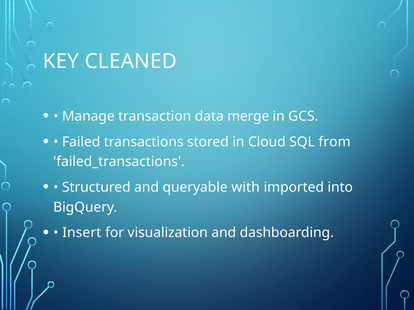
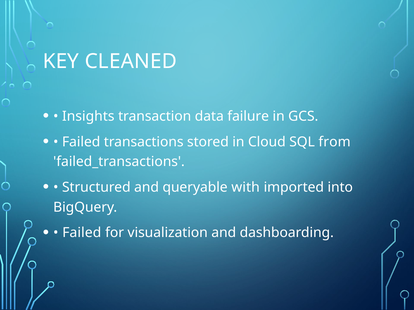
Manage: Manage -> Insights (88, 116)
merge: merge -> failure (248, 116)
Insert: Insert -> Failed (82, 233)
